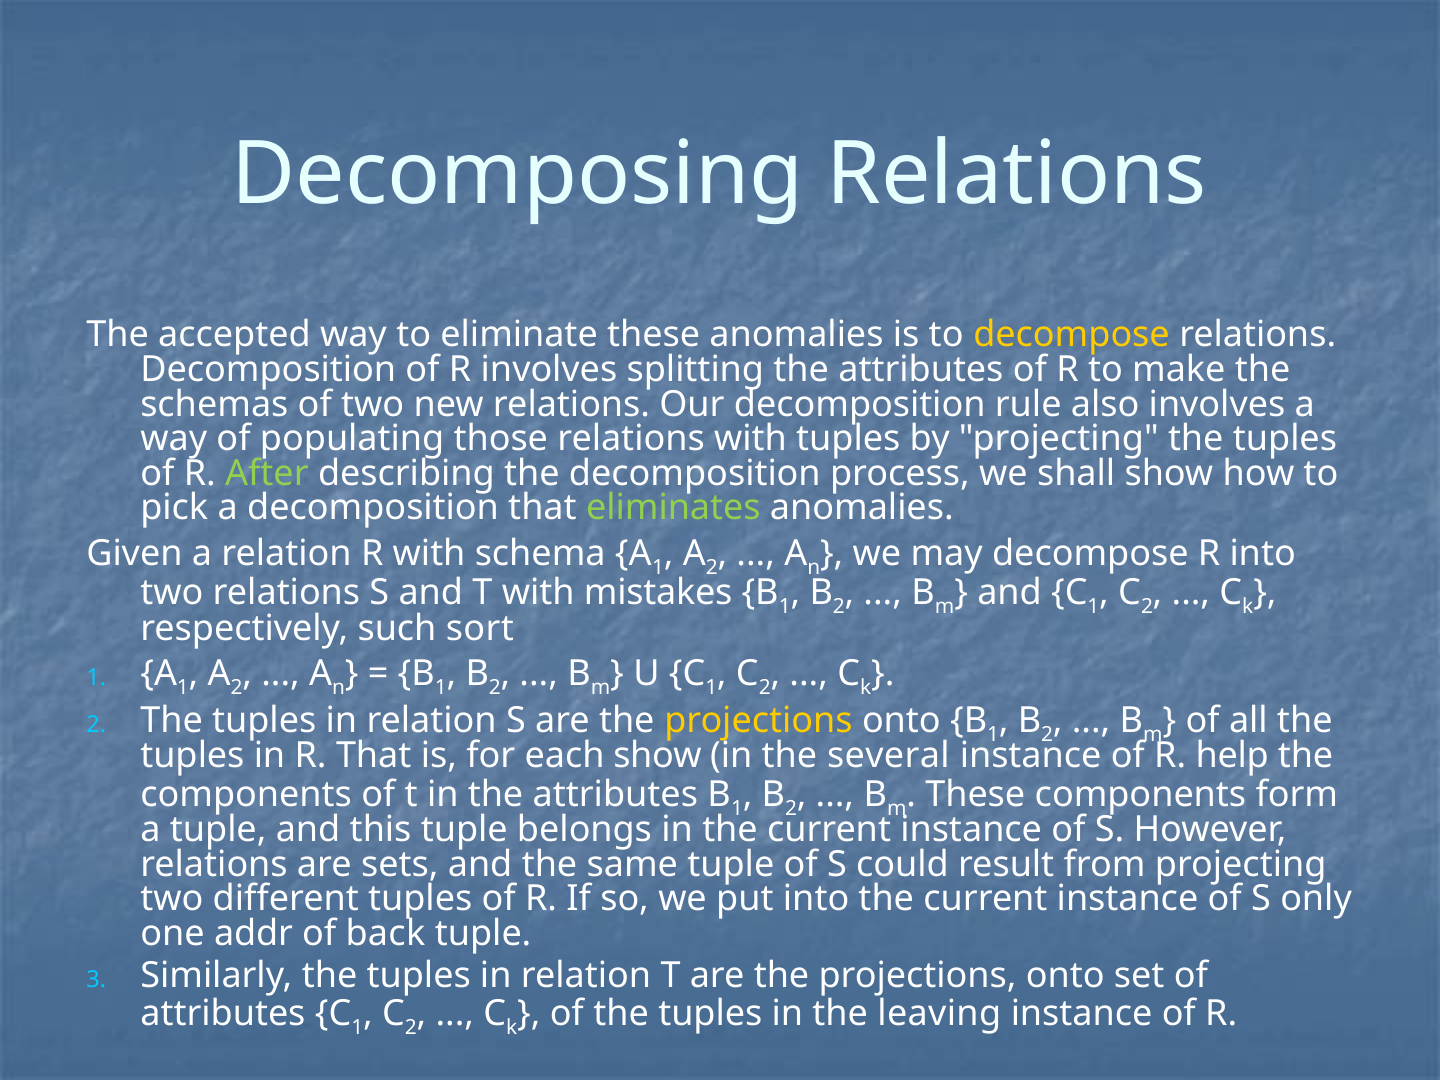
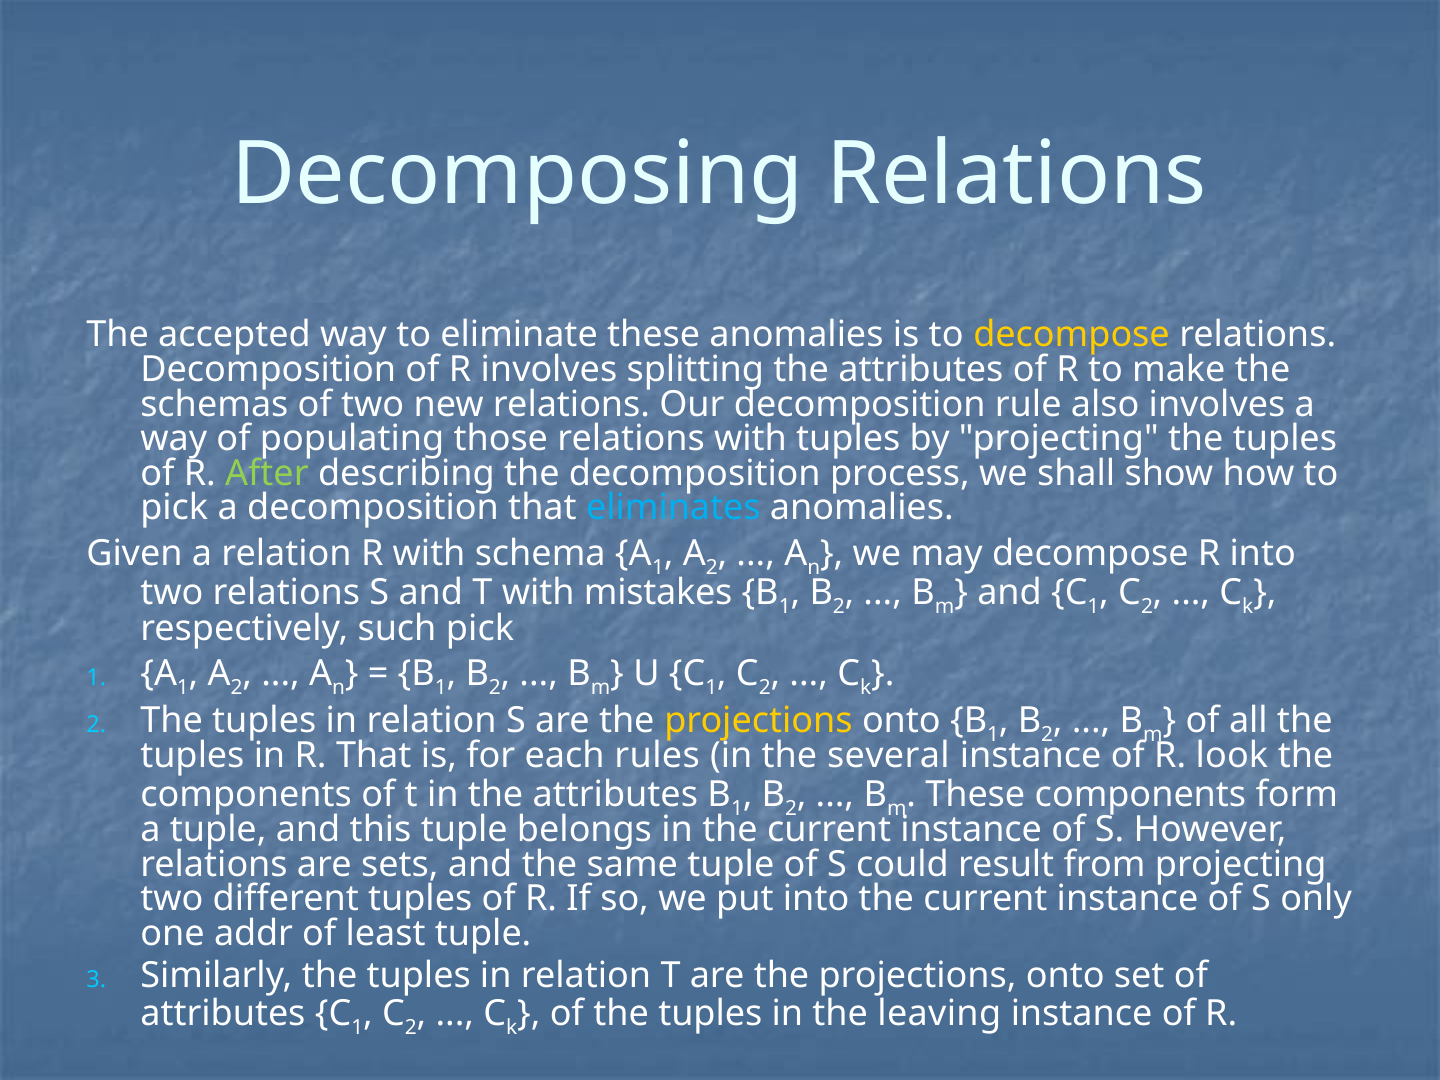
eliminates colour: light green -> light blue (673, 508)
such sort: sort -> pick (480, 628)
each show: show -> rules (657, 756)
help: help -> look (1232, 756)
back: back -> least (386, 933)
